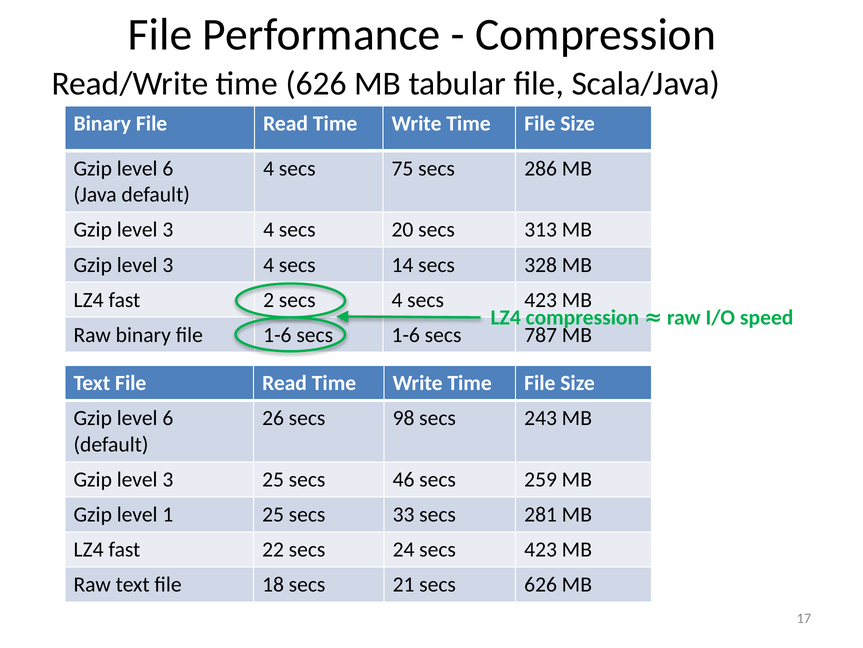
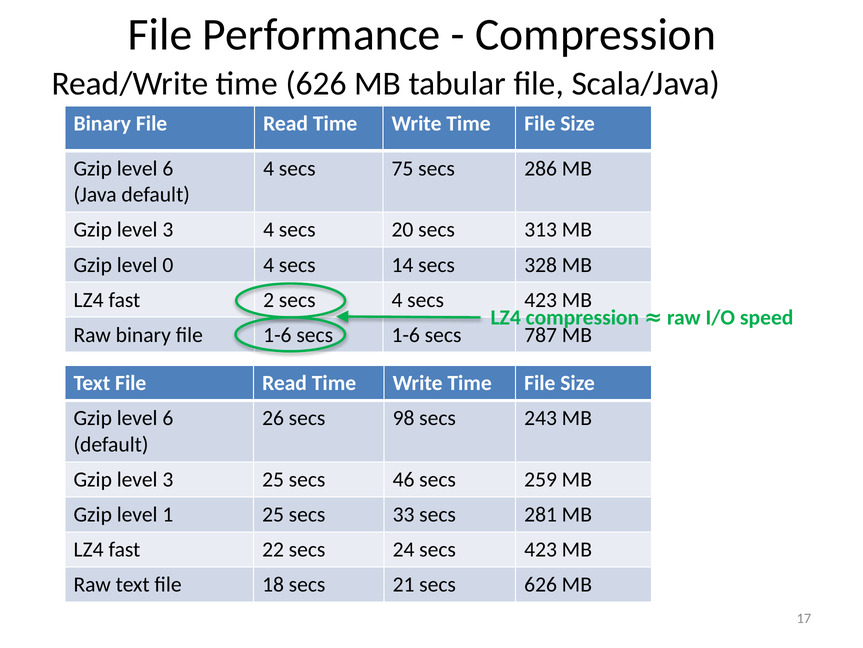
3: 3 -> 0 (168, 265)
